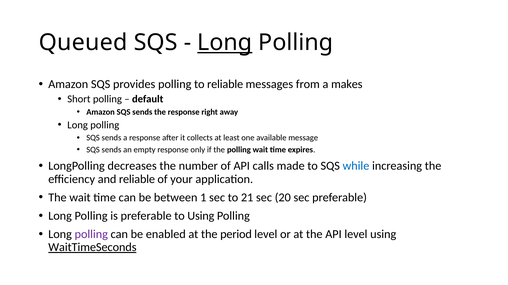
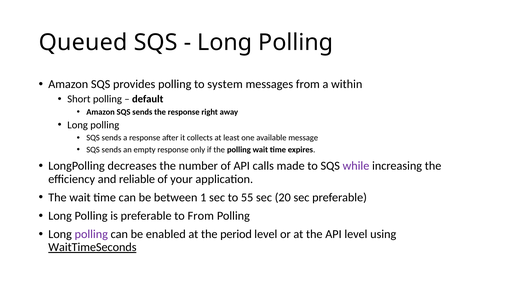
Long underline: present -> none (225, 43)
to reliable: reliable -> system (225, 84)
makes: makes -> within (347, 84)
while colour: blue -> purple (356, 166)
21: 21 -> 55 (247, 198)
to Using: Using -> From (201, 216)
